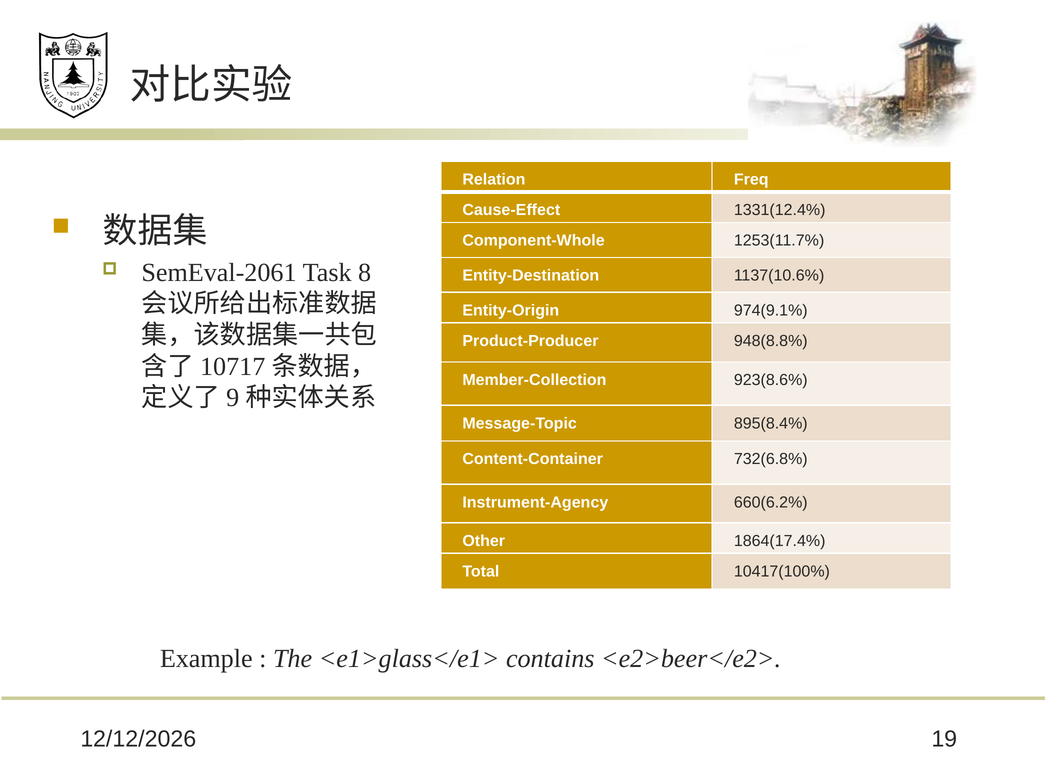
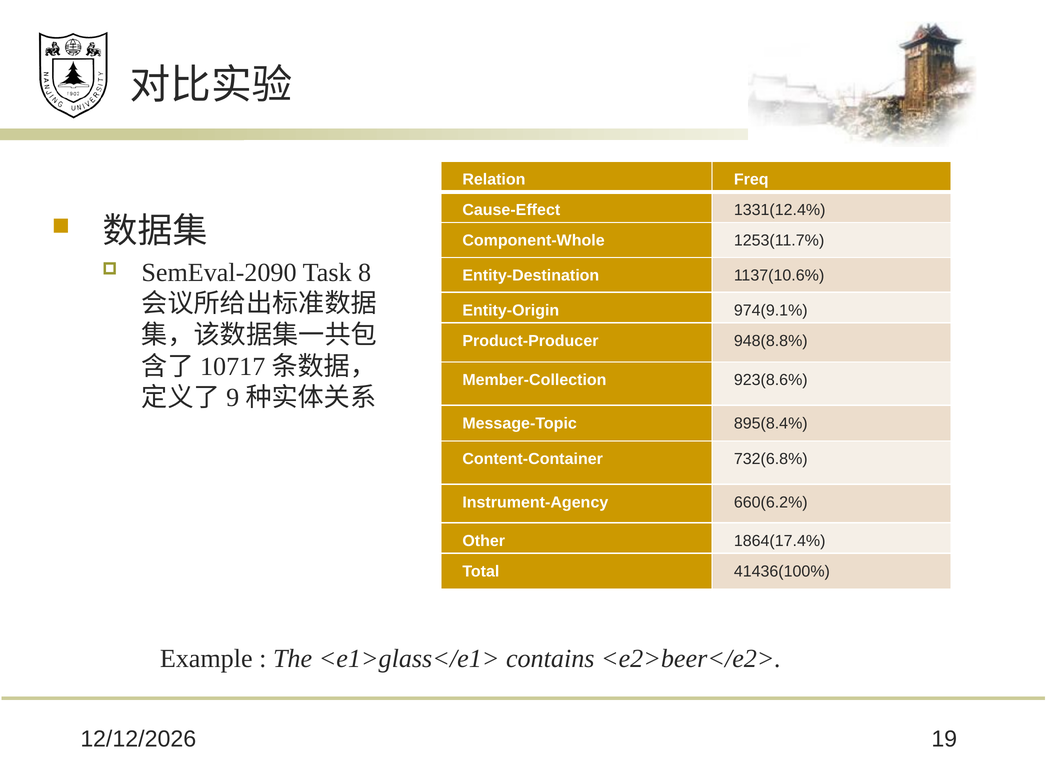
SemEval-2061: SemEval-2061 -> SemEval-2090 (219, 273)
10417(100%: 10417(100% -> 41436(100% (782, 572)
